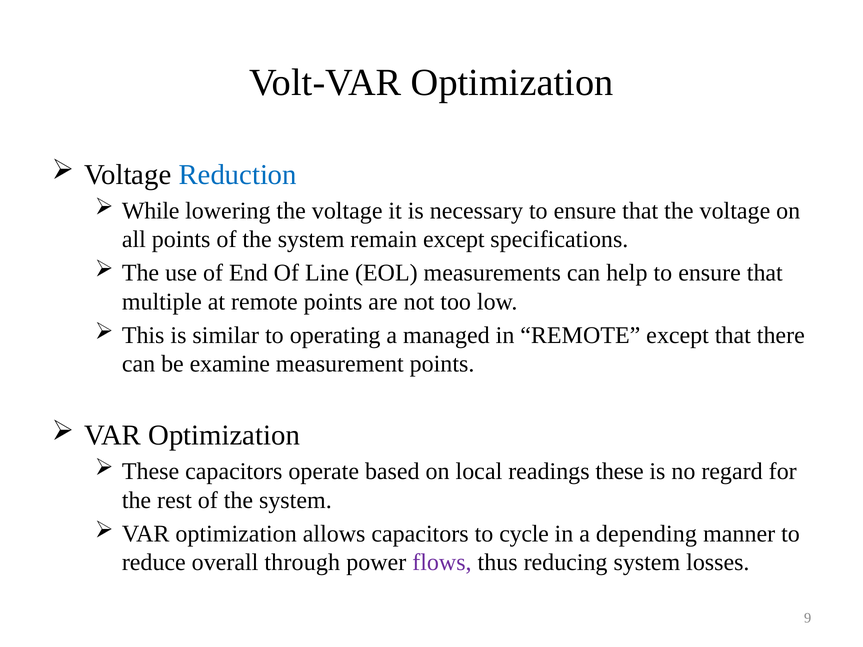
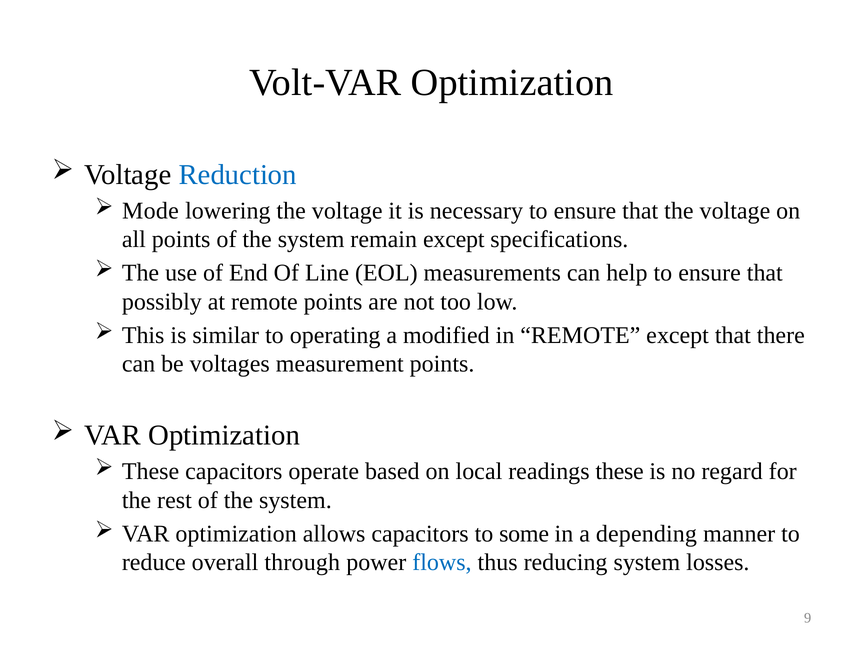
While: While -> Mode (150, 211)
multiple: multiple -> possibly (162, 302)
managed: managed -> modified (446, 335)
examine: examine -> voltages (230, 364)
cycle: cycle -> some (524, 534)
flows colour: purple -> blue (442, 563)
